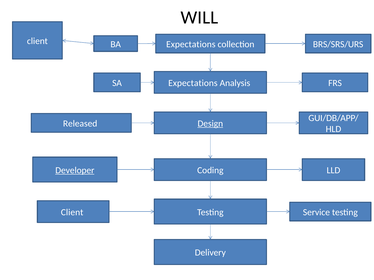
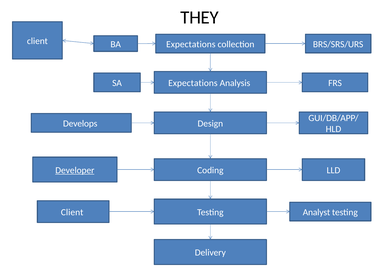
WILL: WILL -> THEY (200, 17)
Released: Released -> Develops (80, 124)
Design underline: present -> none (210, 124)
Service: Service -> Analyst (316, 213)
